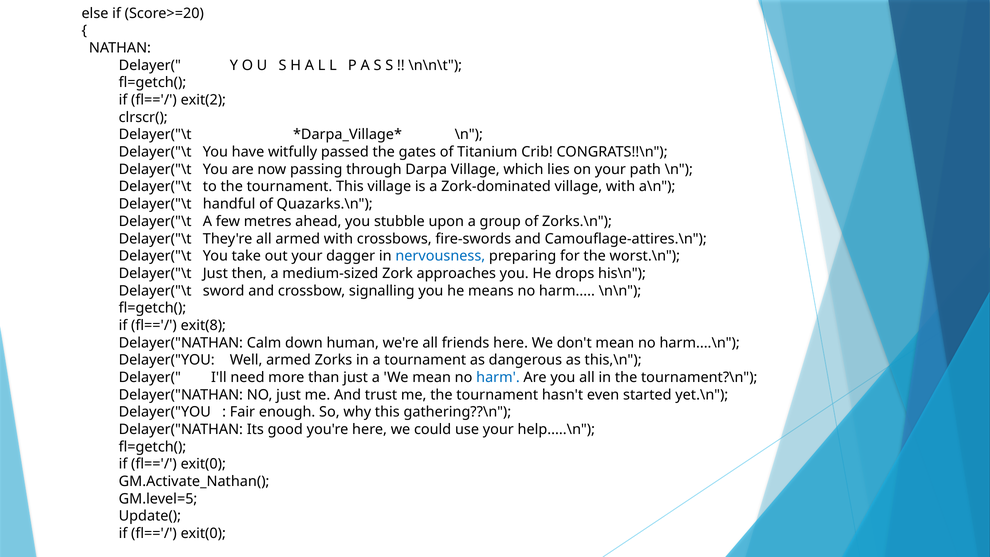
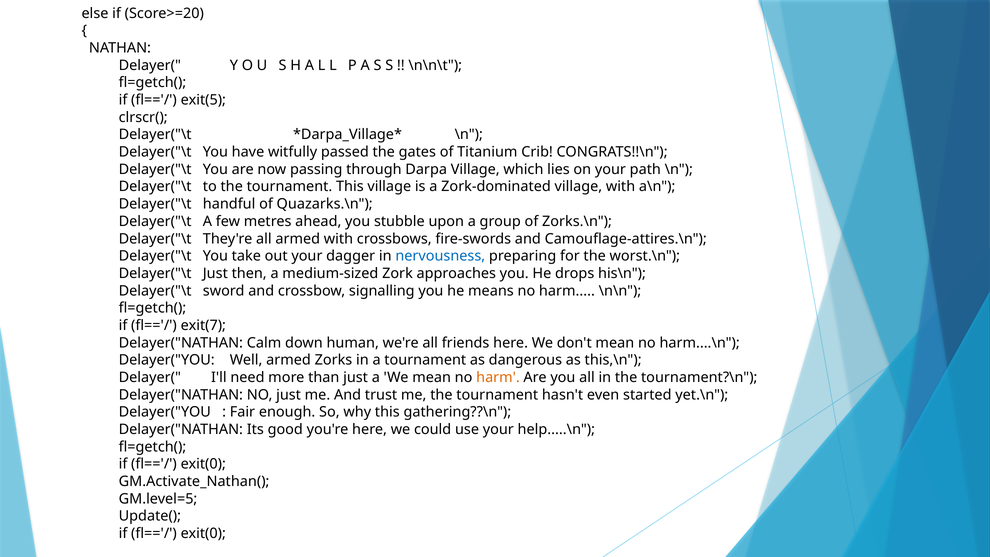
exit(2: exit(2 -> exit(5 (203, 100)
exit(8: exit(8 -> exit(7 (203, 325)
harm colour: blue -> orange (498, 377)
